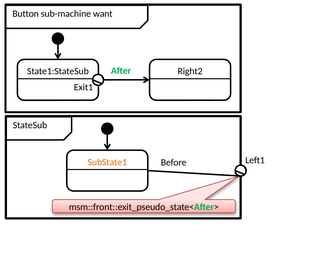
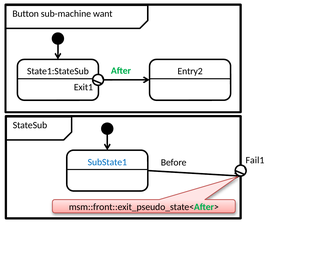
Right2: Right2 -> Entry2 (190, 71)
SubState1 colour: orange -> blue (107, 162)
Left1: Left1 -> Fail1 (255, 160)
